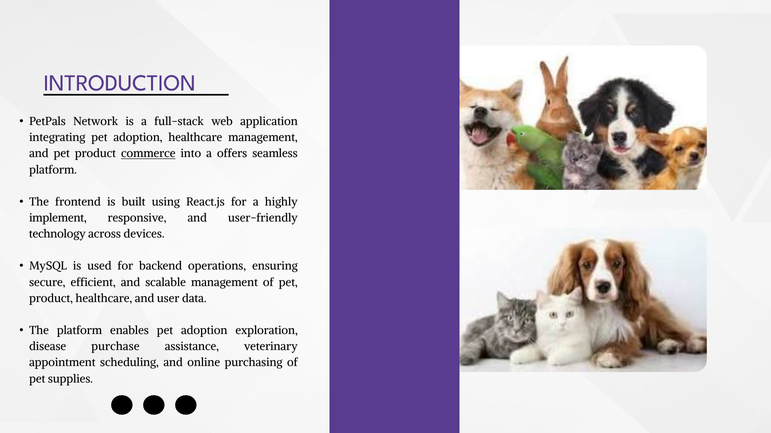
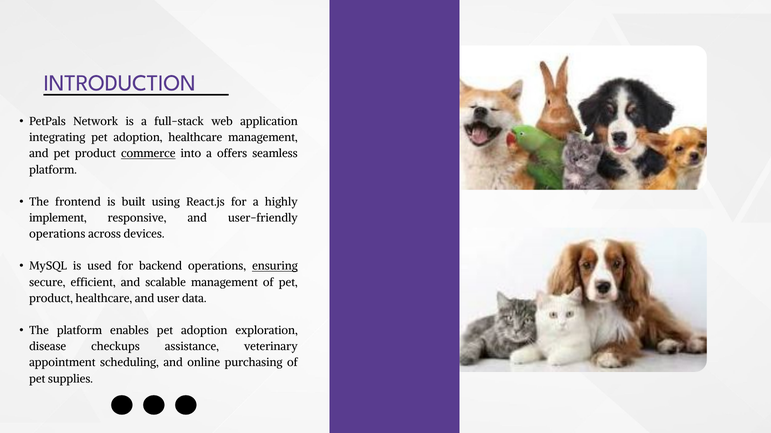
technology: technology -> operations (57, 234)
ensuring underline: none -> present (275, 267)
purchase: purchase -> checkups (115, 347)
